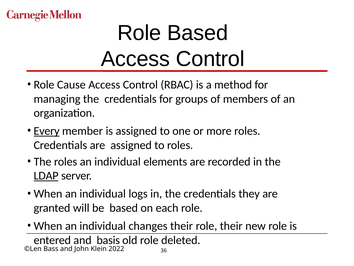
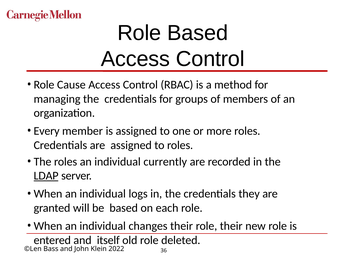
Every underline: present -> none (47, 131)
elements: elements -> currently (165, 161)
basis: basis -> itself (108, 240)
